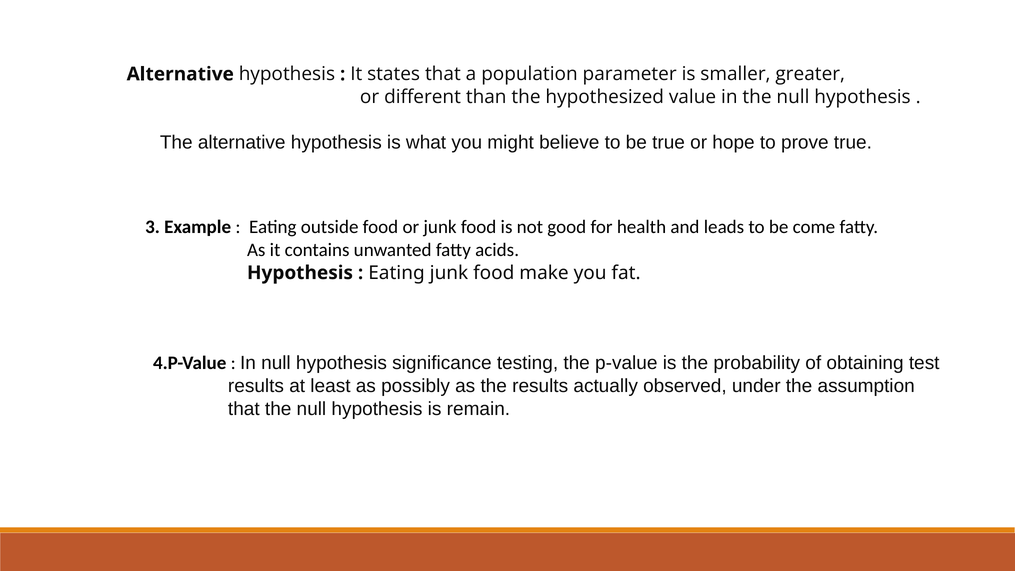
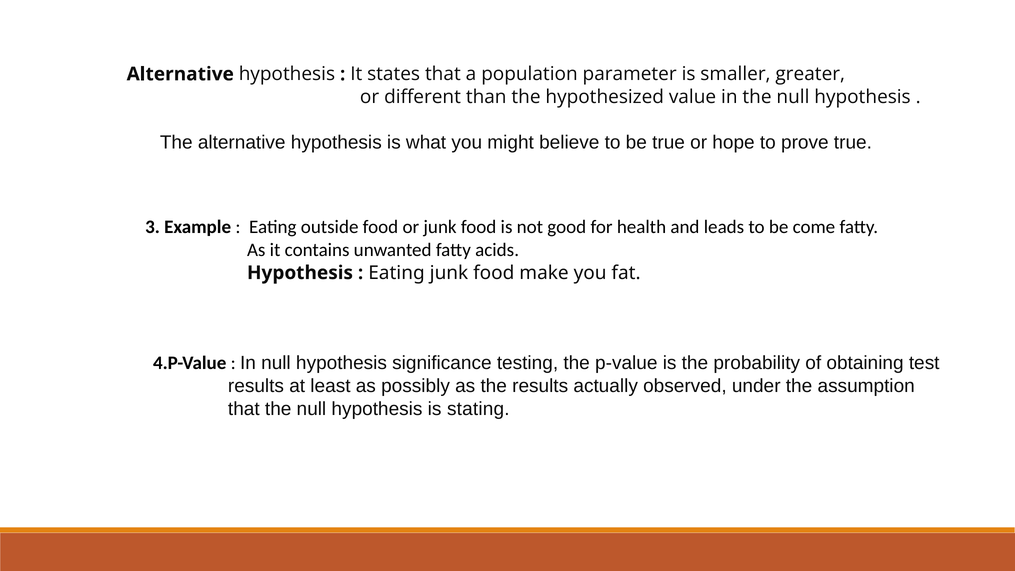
remain: remain -> stating (478, 409)
